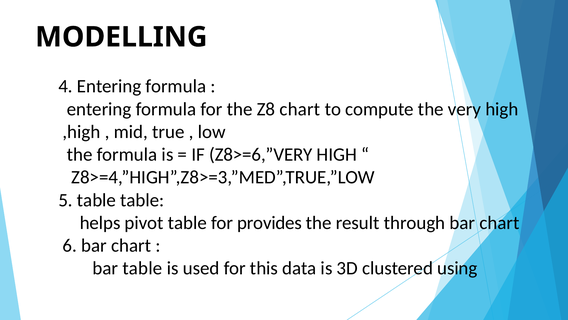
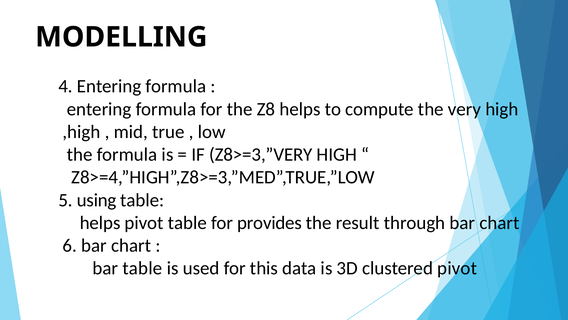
Z8 chart: chart -> helps (300, 109)
Z8>=6,”VERY: Z8>=6,”VERY -> Z8>=3,”VERY (261, 154)
5 table: table -> using (97, 200)
clustered using: using -> pivot (457, 268)
